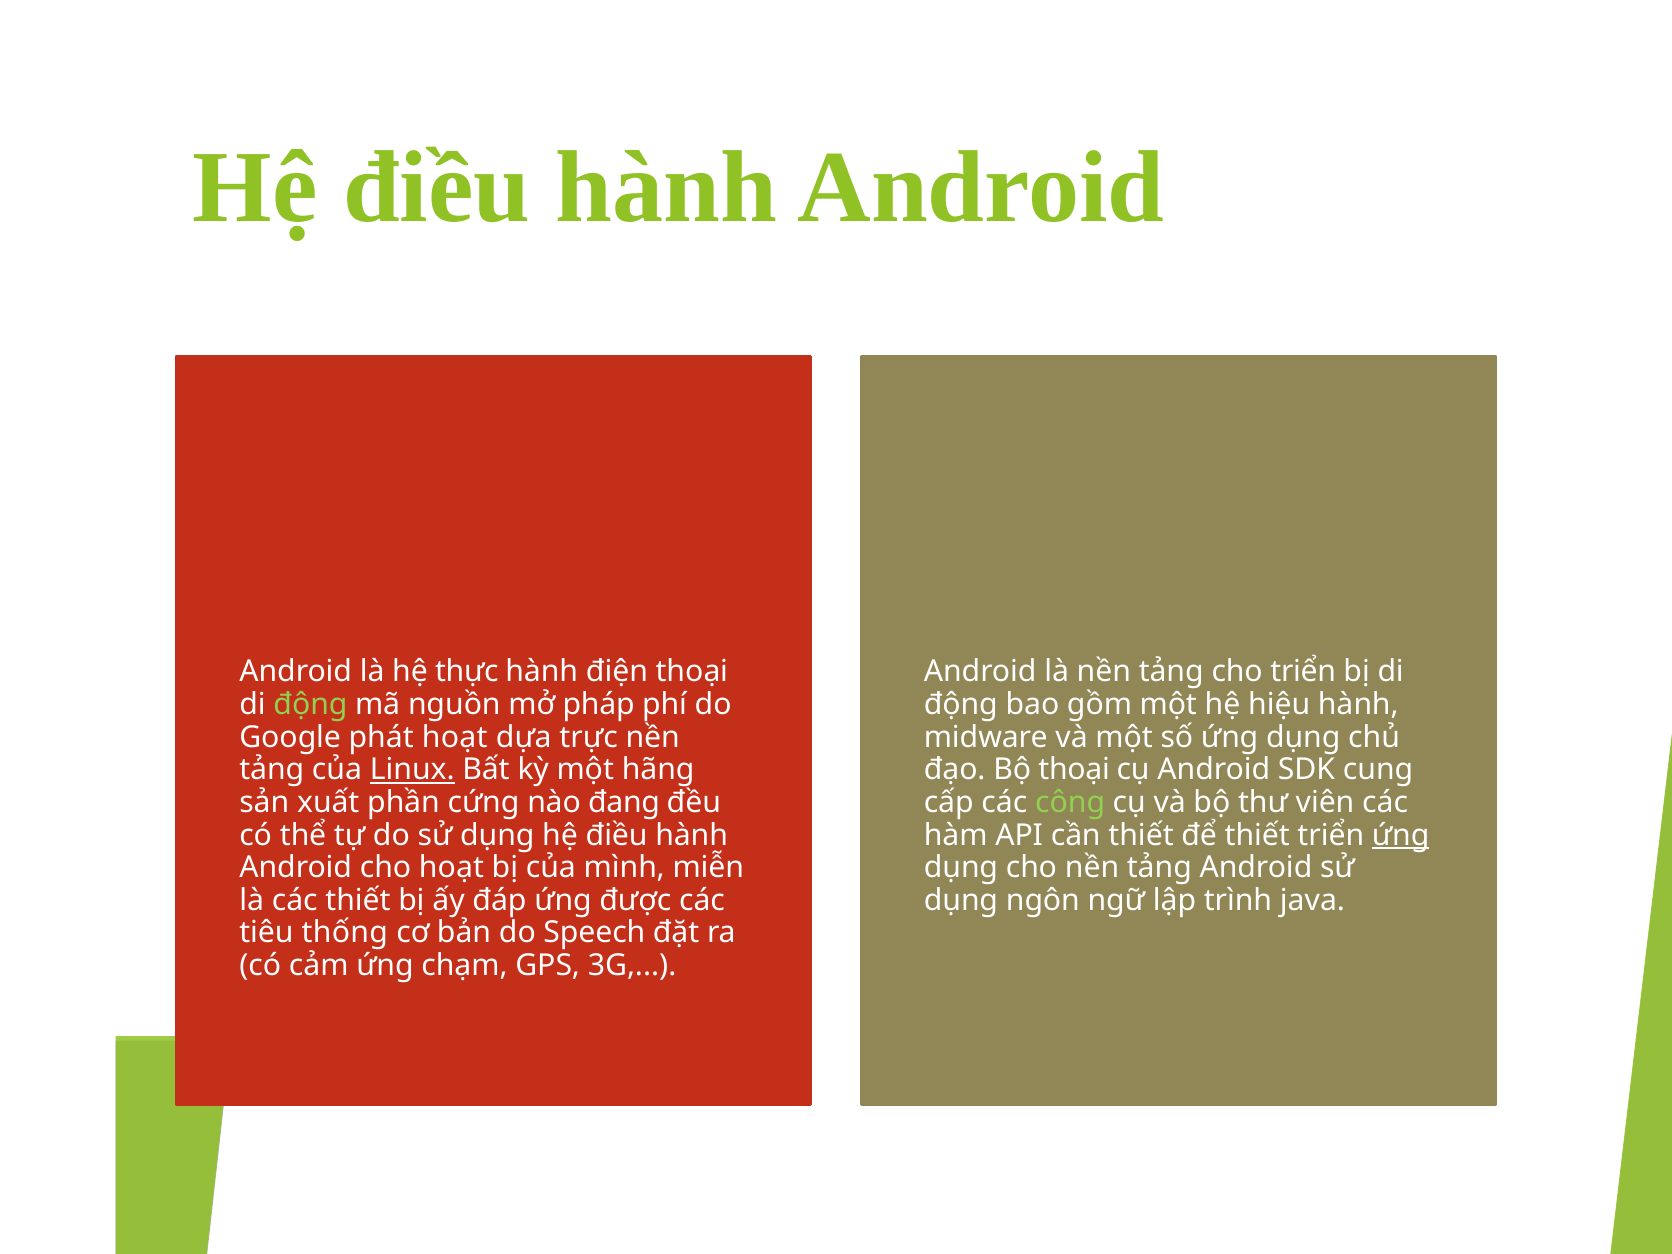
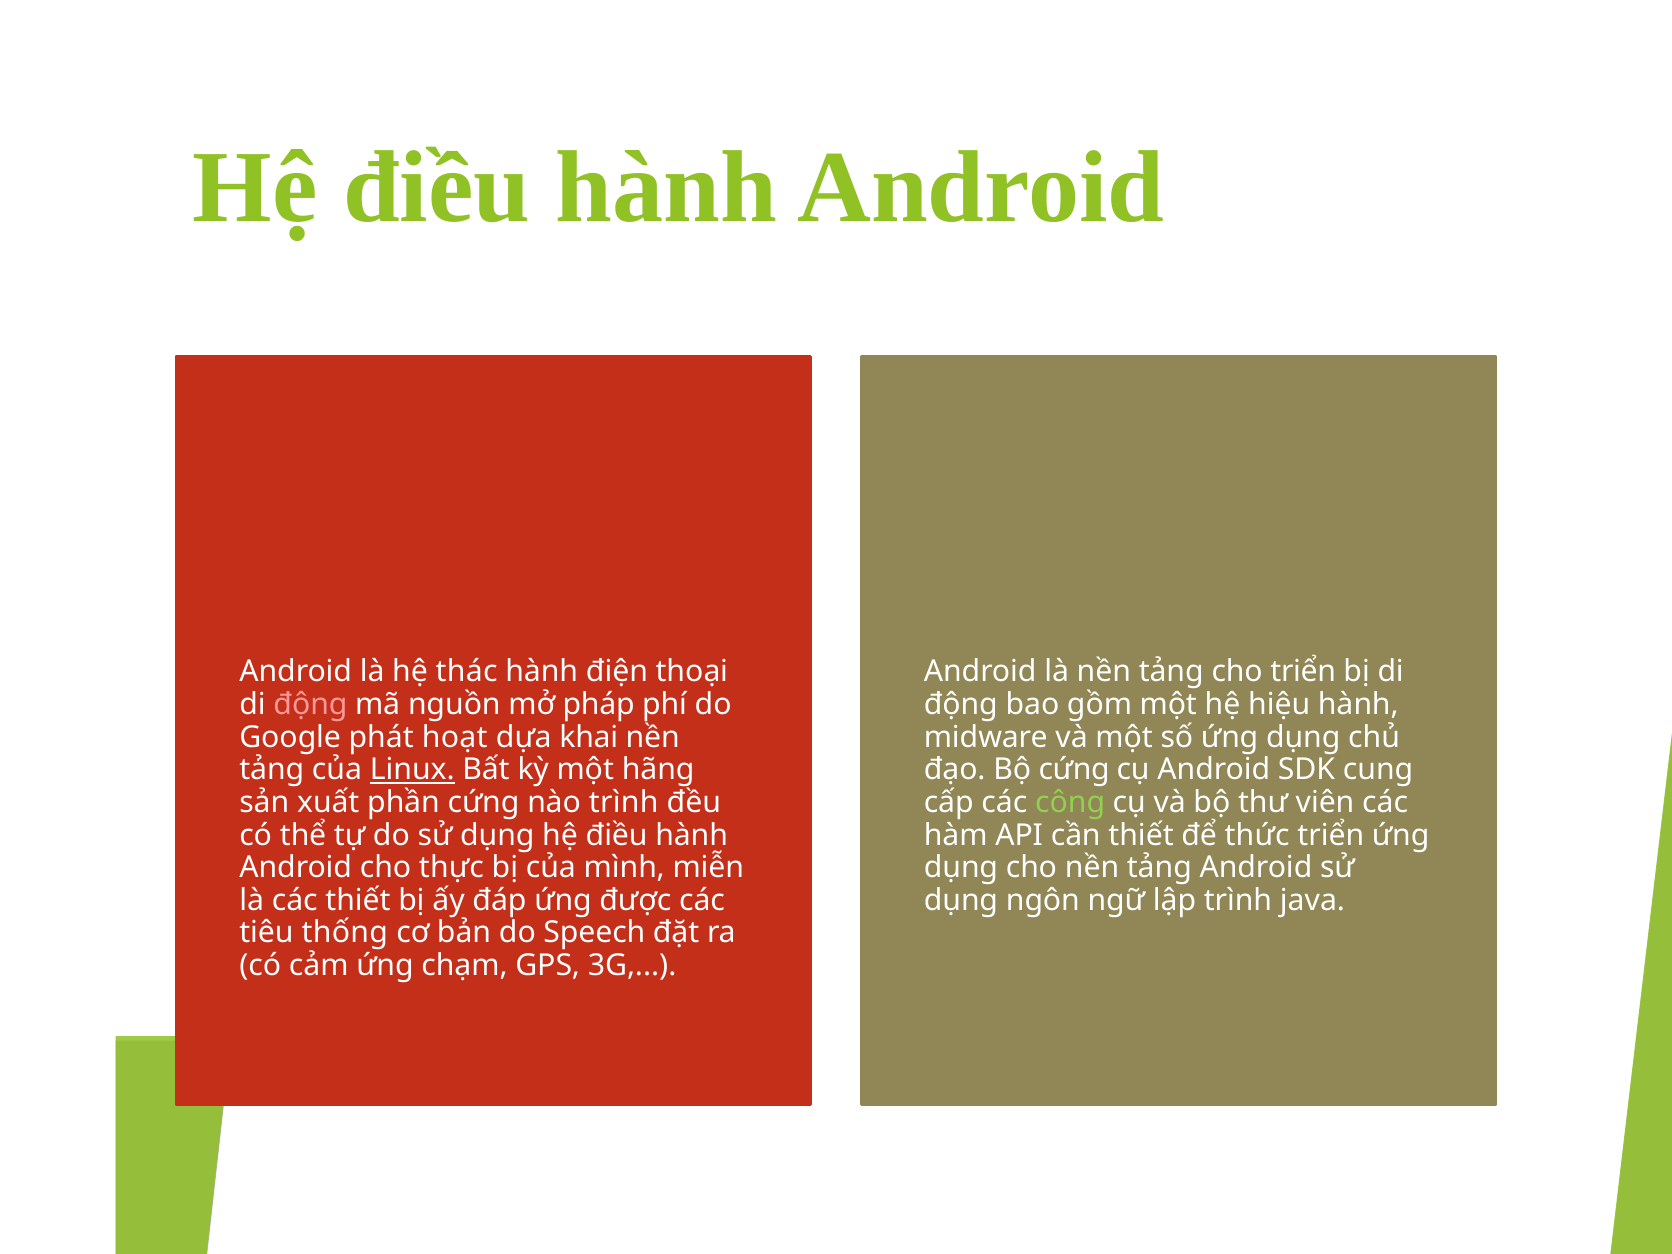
thực: thực -> thác (467, 672)
động colour: light green -> pink (310, 704)
trực: trực -> khai (589, 737)
Bộ thoại: thoại -> cứng (1074, 770)
nào đang: đang -> trình (624, 802)
để thiết: thiết -> thức (1257, 835)
ứng underline: present -> none (1401, 835)
cho hoạt: hoạt -> thực (451, 868)
